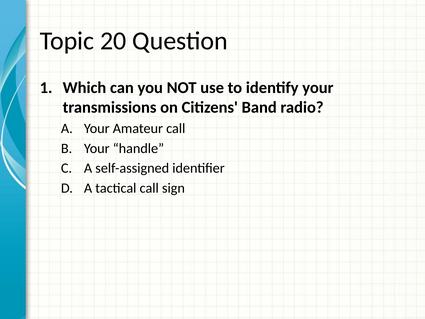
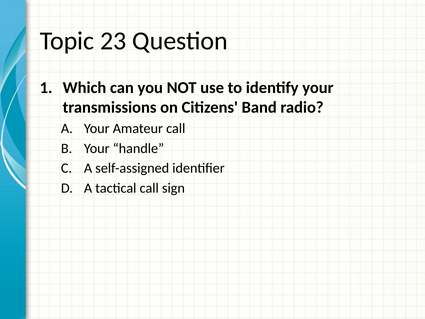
20: 20 -> 23 (113, 41)
